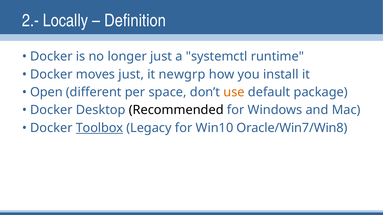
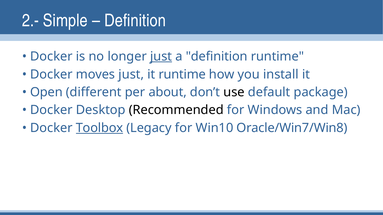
Locally: Locally -> Simple (65, 21)
just underline: none -> present (161, 57)
a systemctl: systemctl -> definition (217, 57)
it newgrp: newgrp -> runtime (182, 74)
space: space -> about (168, 92)
use colour: orange -> black (234, 92)
